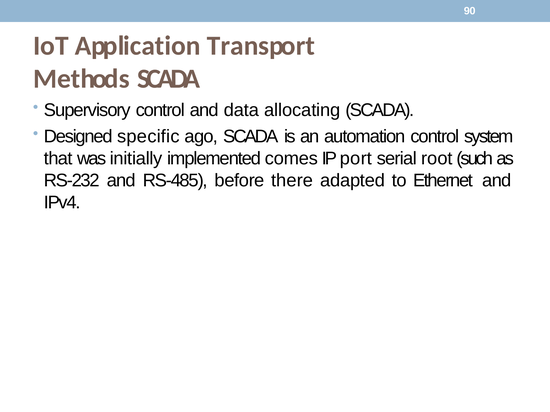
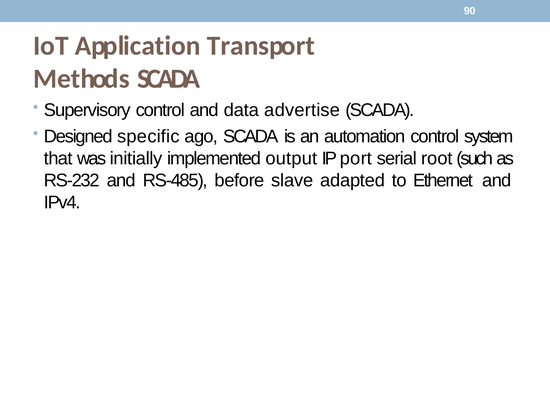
allocating: allocating -> advertise (302, 110)
comes: comes -> output (291, 159)
there: there -> slave (292, 181)
